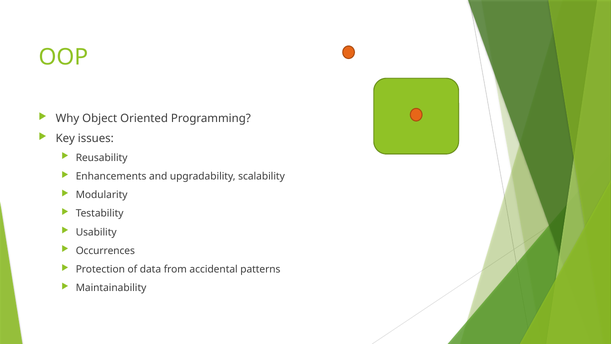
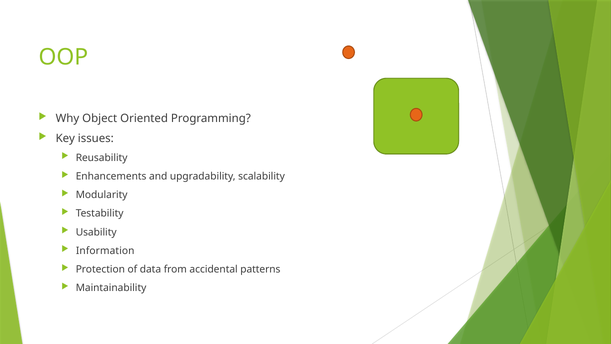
Occurrences: Occurrences -> Information (105, 251)
